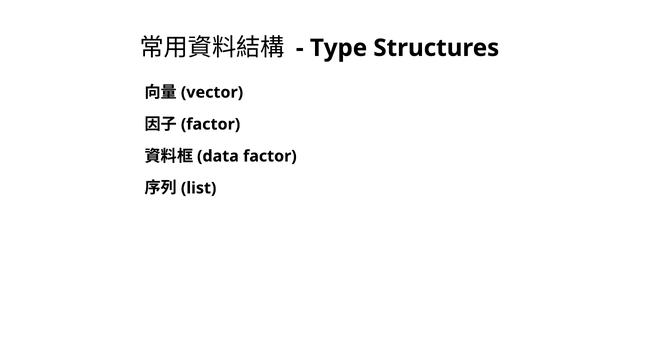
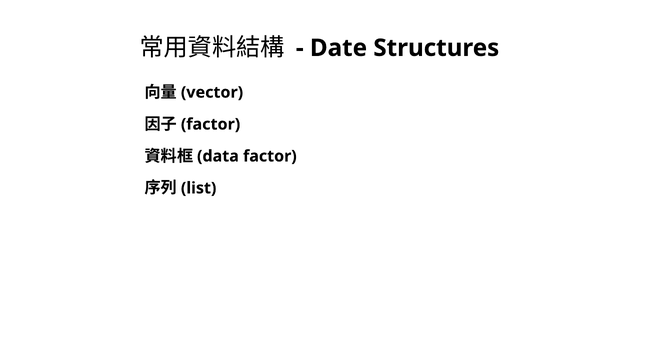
Type: Type -> Date (338, 48)
